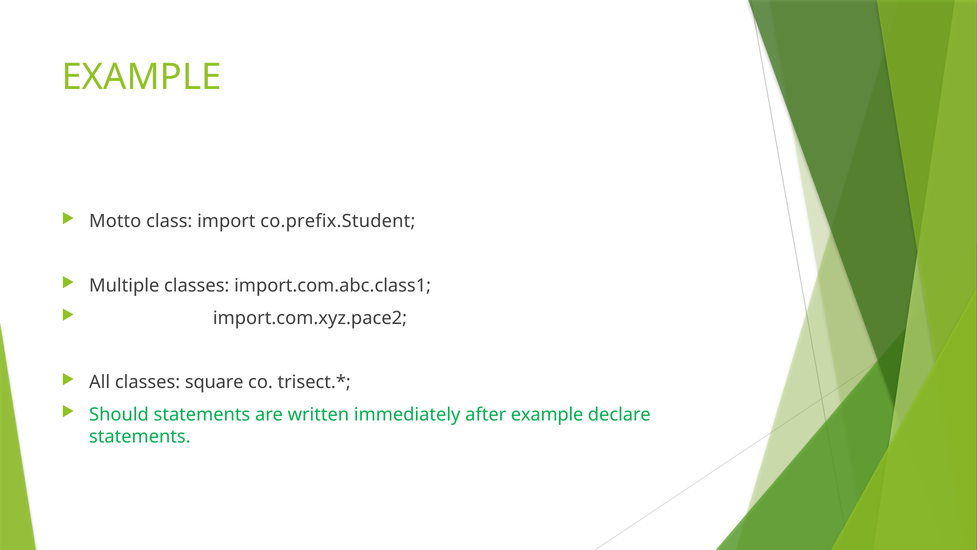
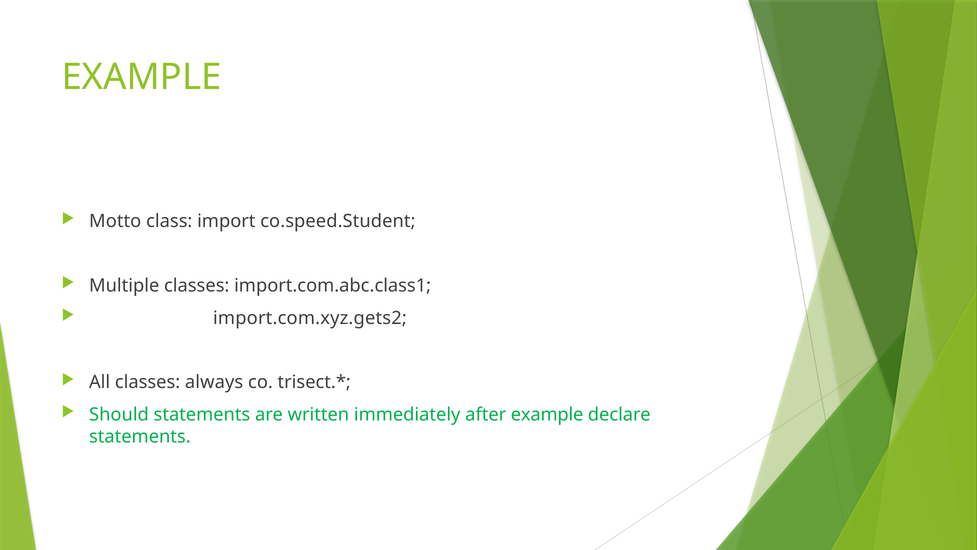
co.prefix.Student: co.prefix.Student -> co.speed.Student (338, 221)
import.com.xyz.pace2: import.com.xyz.pace2 -> import.com.xyz.gets2 (310, 318)
square: square -> always (214, 382)
